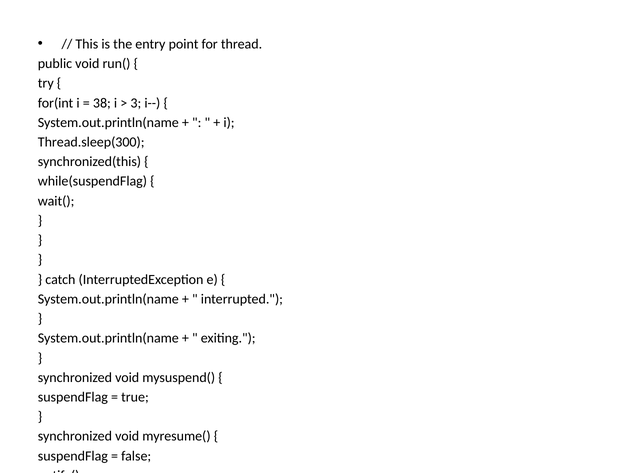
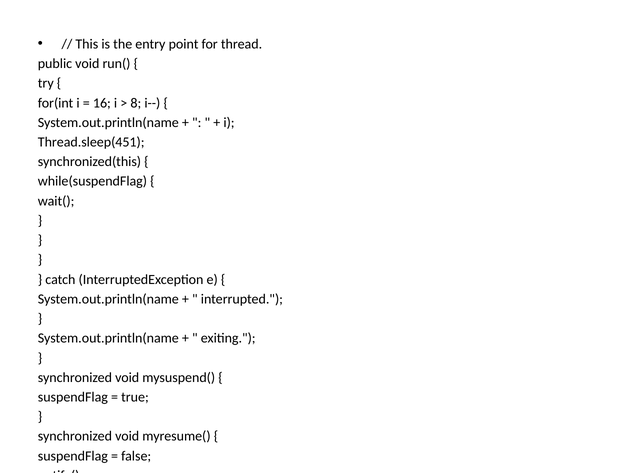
38: 38 -> 16 (102, 103)
3: 3 -> 8 (136, 103)
Thread.sleep(300: Thread.sleep(300 -> Thread.sleep(451 (91, 142)
